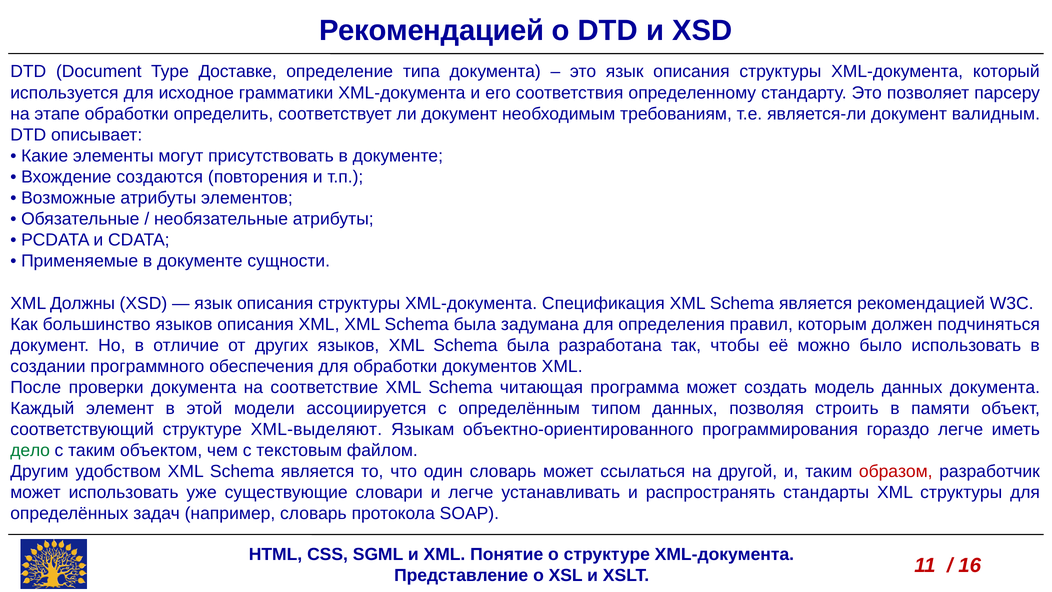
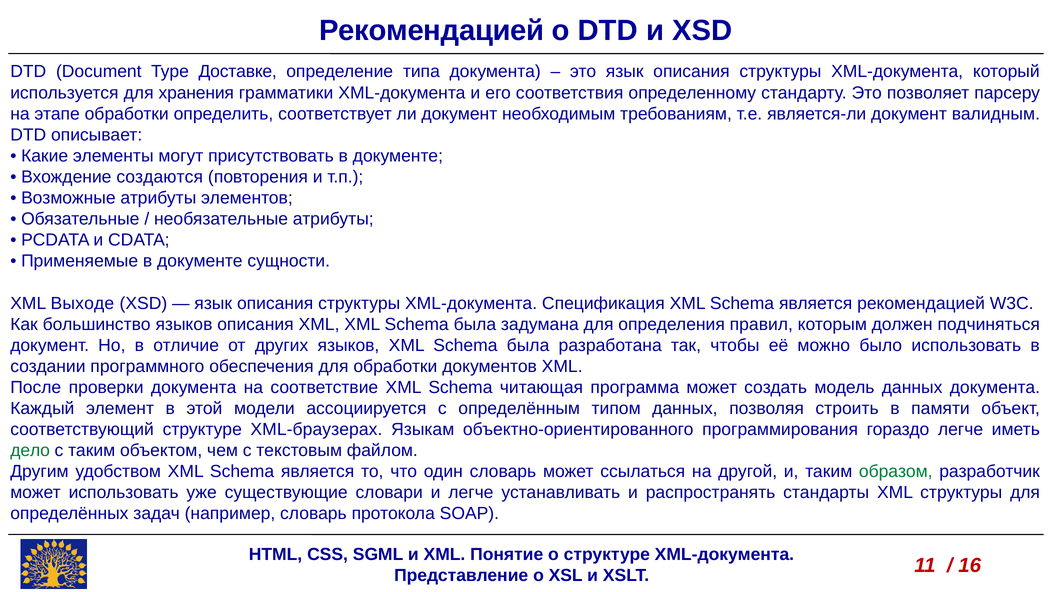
исходное: исходное -> хранения (196, 93)
Должны: Должны -> Выходе (82, 303)
XML-выделяют: XML-выделяют -> XML-браузерах (316, 429)
образом colour: red -> green (896, 471)
